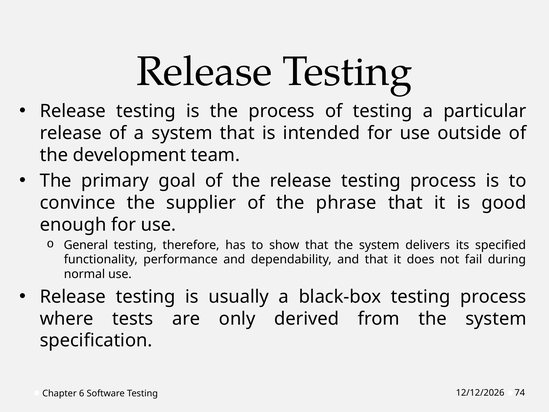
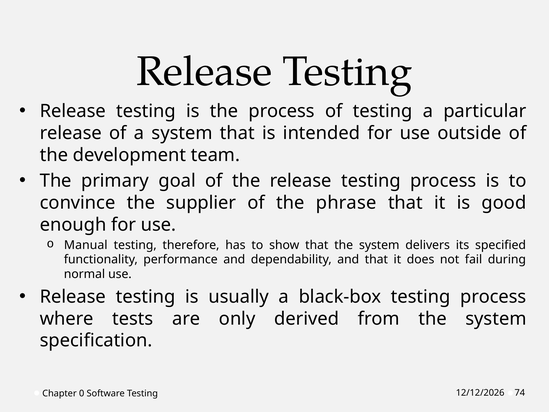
General: General -> Manual (86, 245)
6: 6 -> 0 (82, 393)
